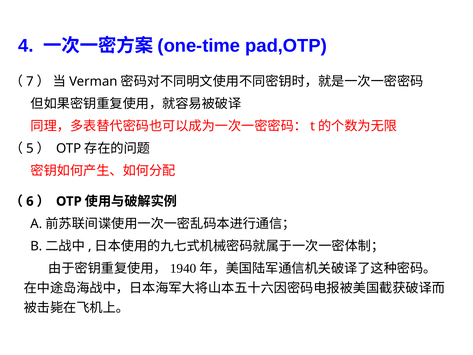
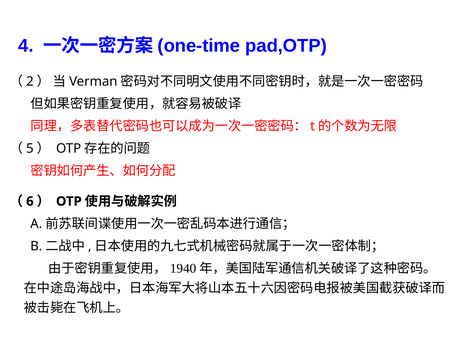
7: 7 -> 2 (30, 82)
